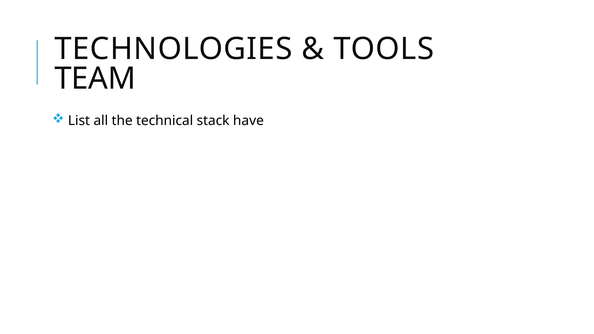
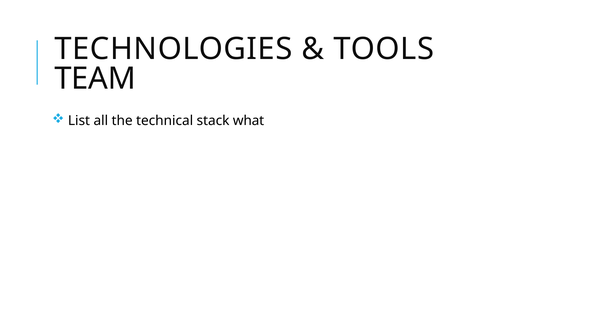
have: have -> what (249, 121)
